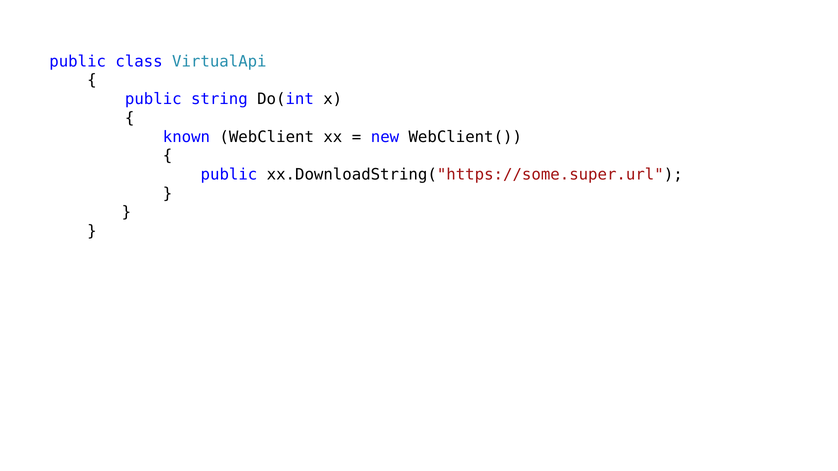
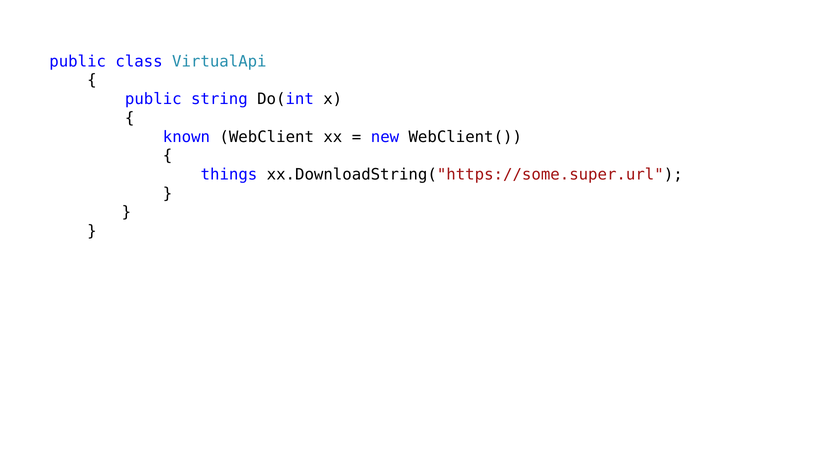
public: public -> things (229, 175)
